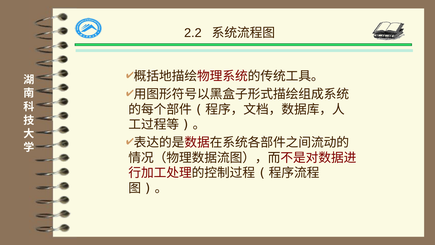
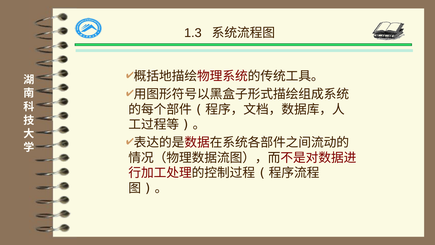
2.2: 2.2 -> 1.3 (193, 33)
